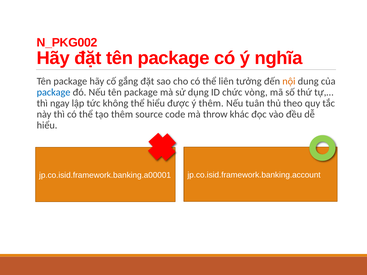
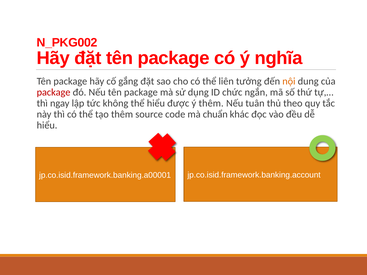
package colour: blue -> red (54, 92)
vòng: vòng -> ngắn (256, 92)
throw: throw -> chuẩn (215, 114)
